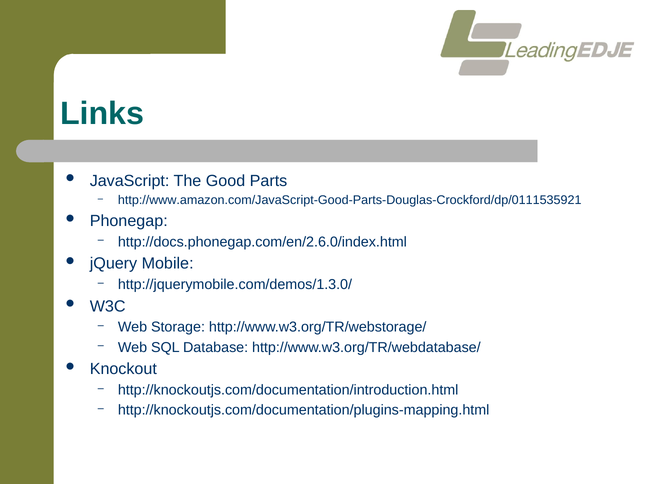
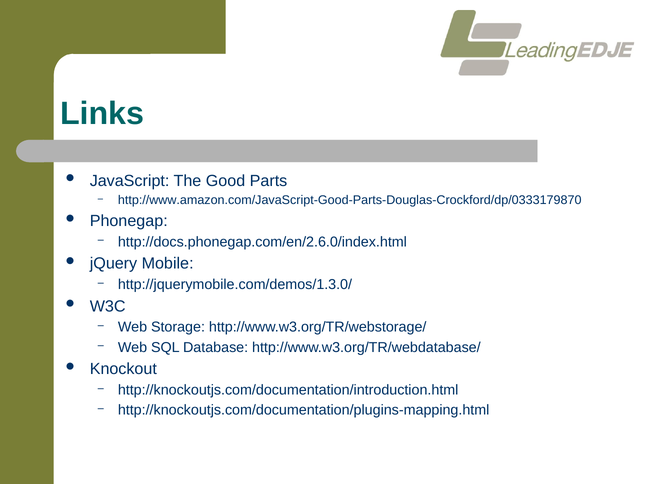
http://www.amazon.com/JavaScript-Good-Parts-Douglas-Crockford/dp/0111535921: http://www.amazon.com/JavaScript-Good-Parts-Douglas-Crockford/dp/0111535921 -> http://www.amazon.com/JavaScript-Good-Parts-Douglas-Crockford/dp/0333179870 (350, 200)
